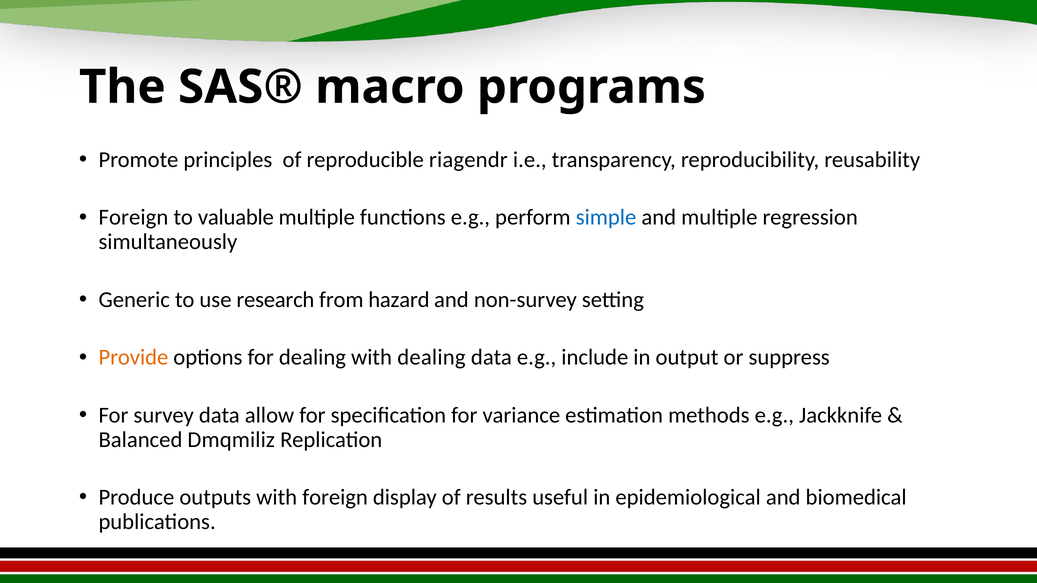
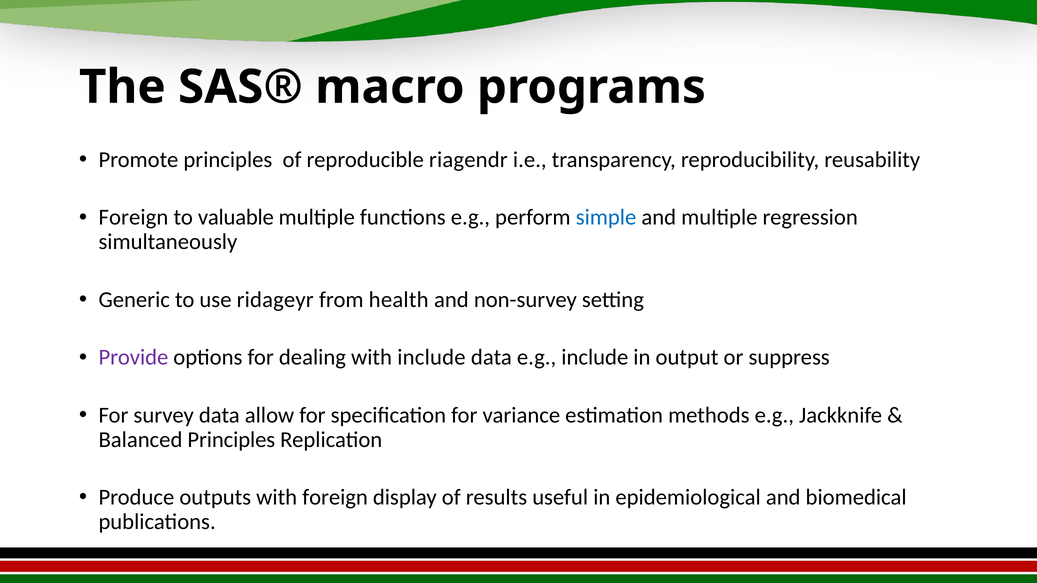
research: research -> ridageyr (275, 300)
hazard: hazard -> health (399, 300)
Provide colour: orange -> purple (133, 358)
with dealing: dealing -> include (431, 358)
Balanced Dmqmiliz: Dmqmiliz -> Principles (231, 440)
